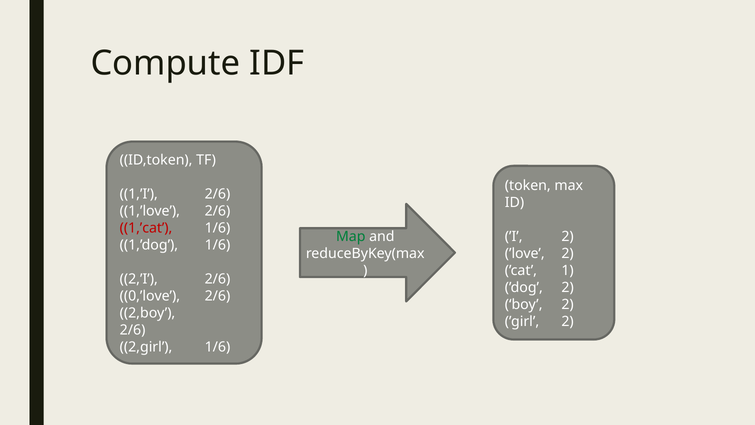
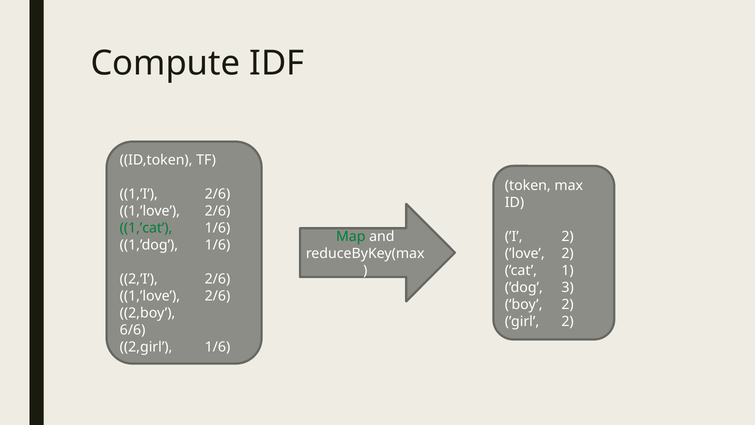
1,’cat colour: red -> green (146, 228)
’dog 2: 2 -> 3 (568, 287)
0,’love: 0,’love -> 1,’love (150, 296)
2/6: 2/6 -> 6/6 (133, 330)
